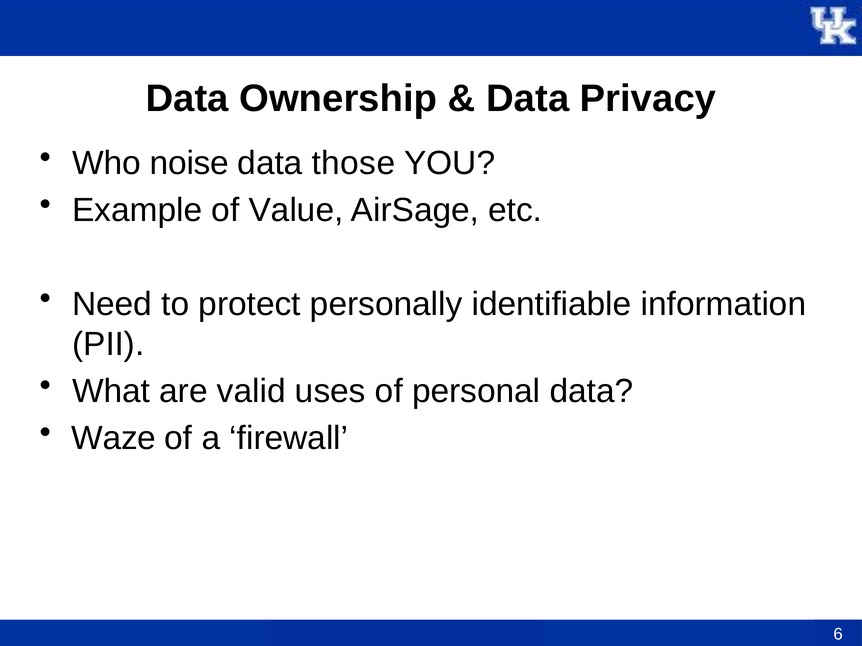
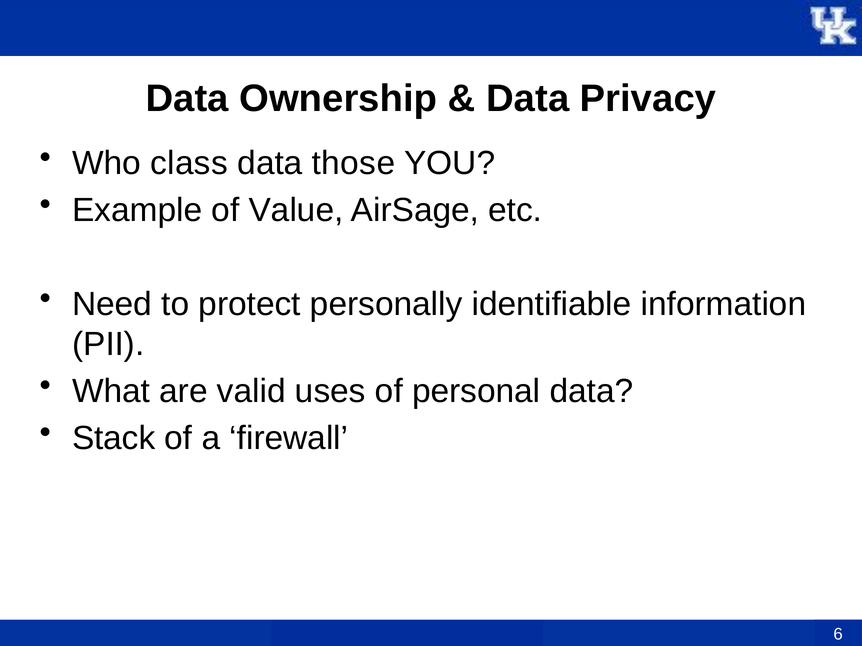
noise: noise -> class (189, 163)
Waze: Waze -> Stack (114, 438)
